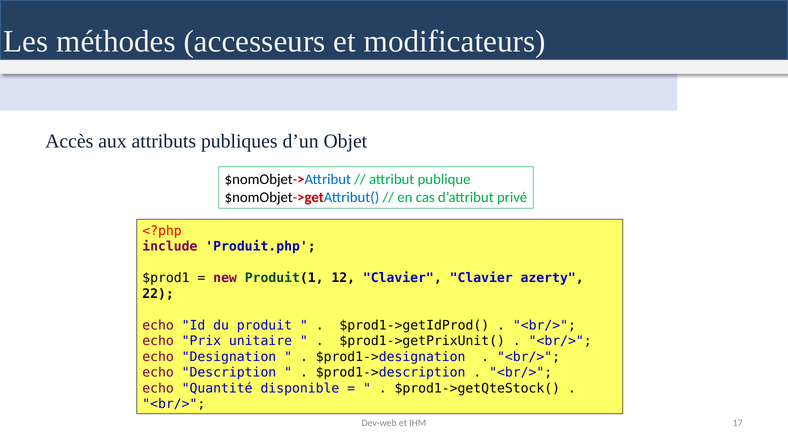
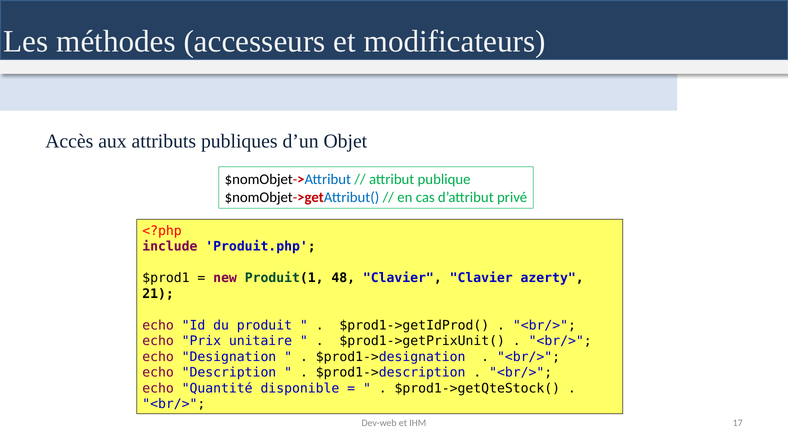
12: 12 -> 48 (343, 278)
22: 22 -> 21 (158, 294)
